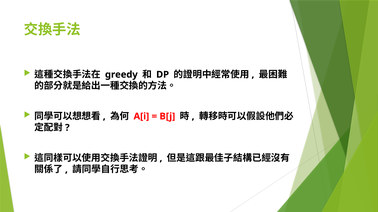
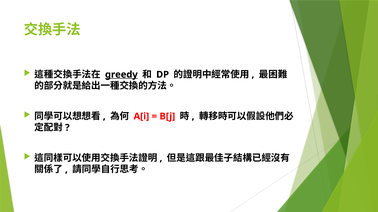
greedy underline: none -> present (121, 75)
